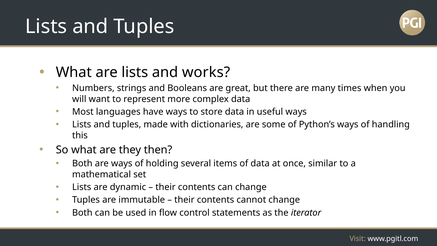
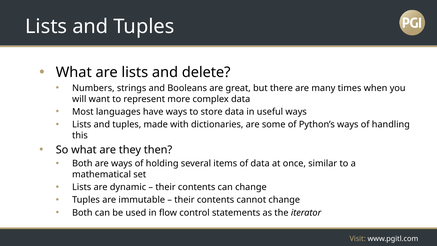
works: works -> delete (206, 72)
